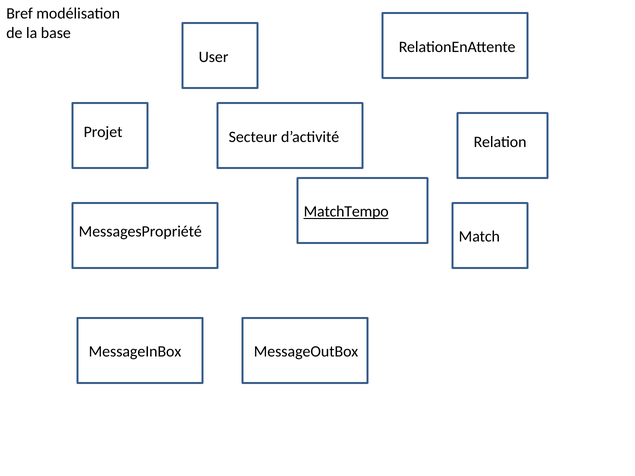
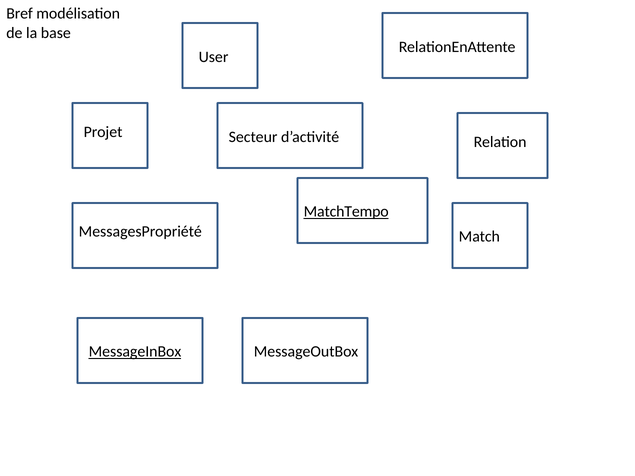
MessageInBox underline: none -> present (135, 352)
